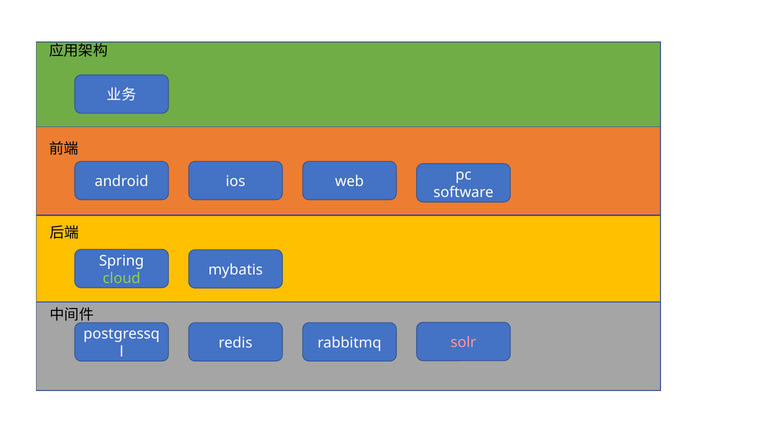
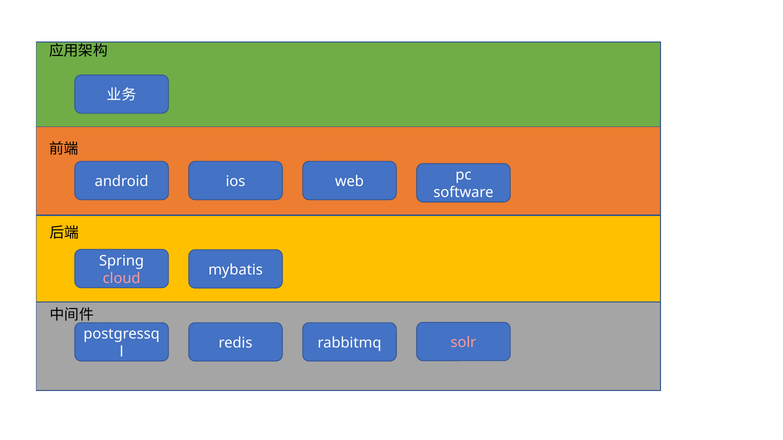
cloud colour: light green -> pink (122, 279)
